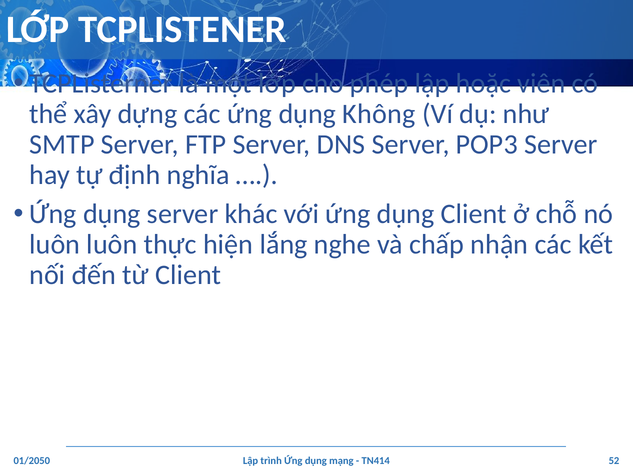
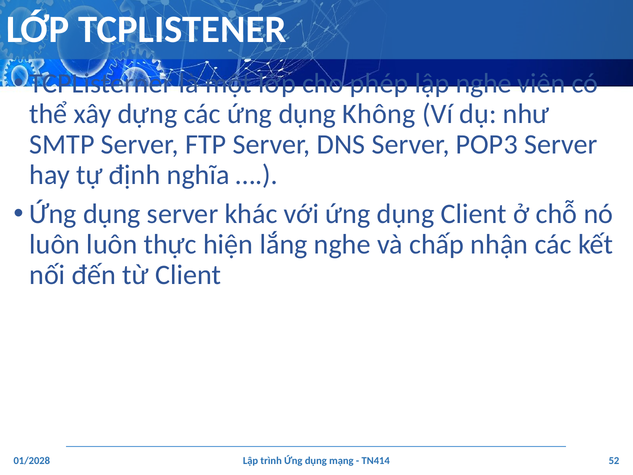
lập hoặc: hoặc -> nghe (484, 84)
01/2050: 01/2050 -> 01/2028 (32, 461)
